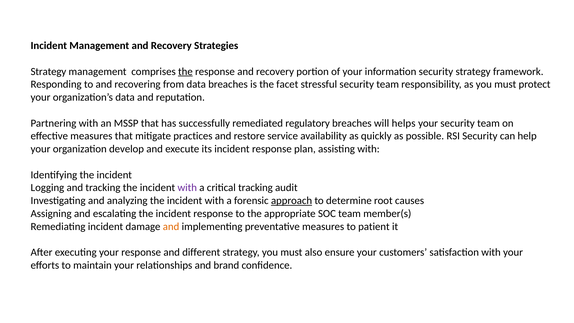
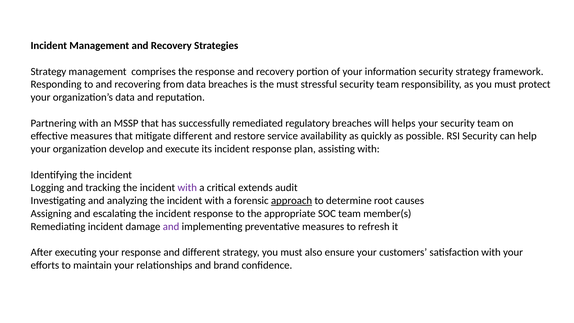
the underline: present -> none (185, 71)
the facet: facet -> must (287, 84)
mitigate practices: practices -> different (193, 136)
critical tracking: tracking -> extends (255, 188)
and colour: orange -> purple (171, 226)
patient: patient -> refresh (374, 226)
